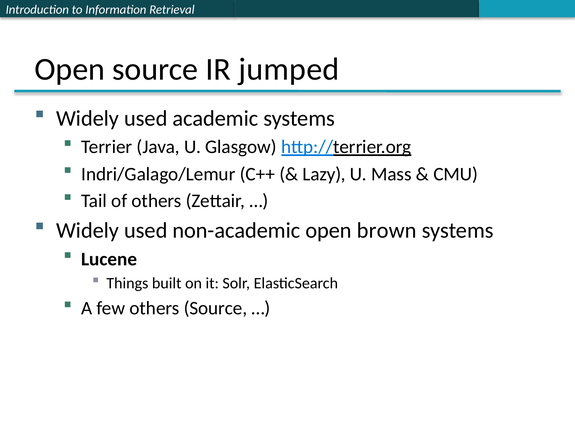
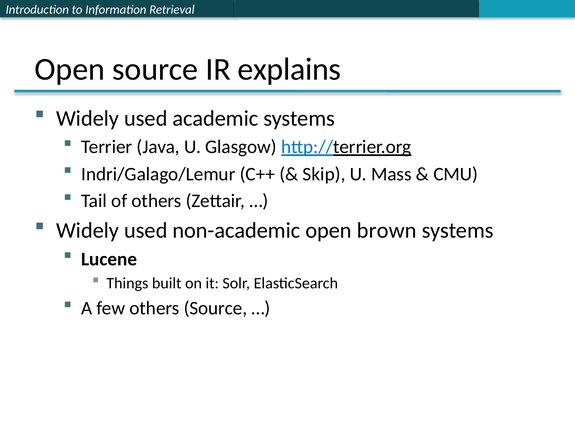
jumped: jumped -> explains (289, 69)
Lazy: Lazy -> Skip (324, 174)
